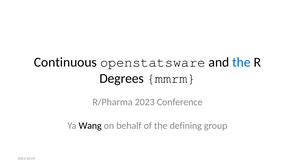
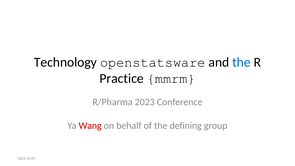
Continuous: Continuous -> Technology (65, 62)
Degrees: Degrees -> Practice (122, 78)
Wang colour: black -> red (90, 126)
